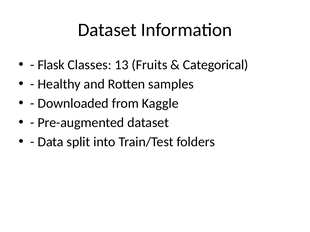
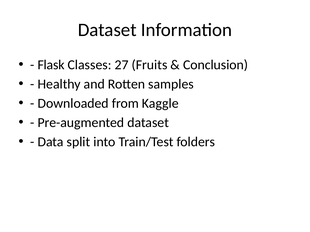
13: 13 -> 27 (122, 65)
Categorical: Categorical -> Conclusion (216, 65)
